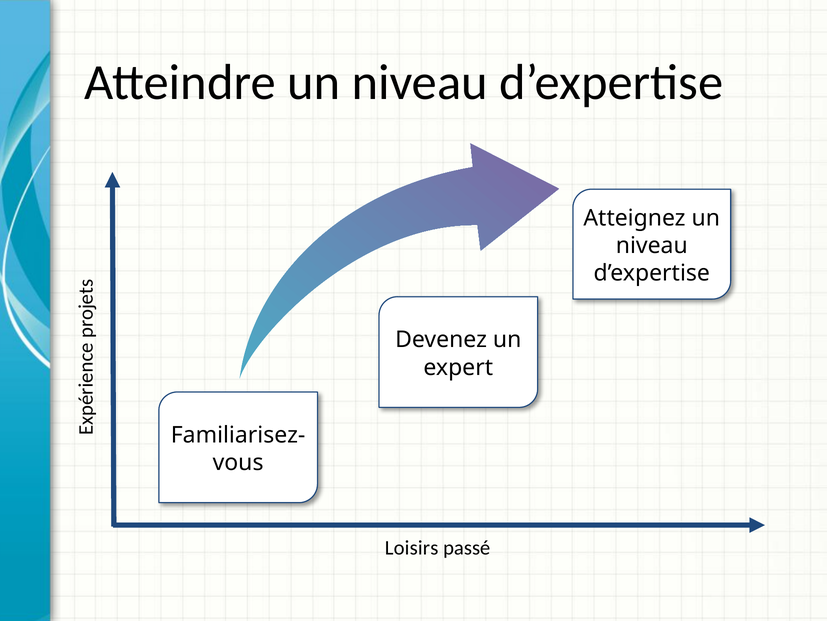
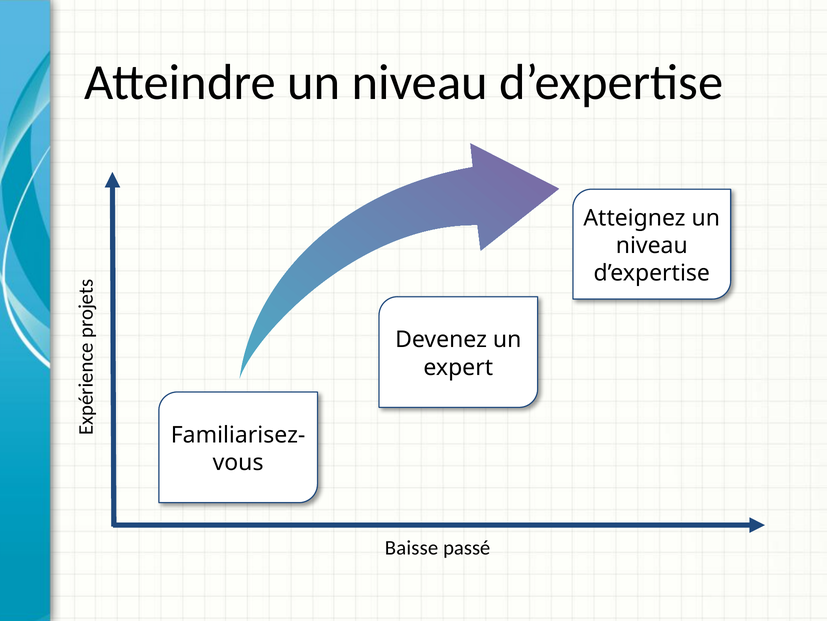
Loisirs: Loisirs -> Baisse (412, 547)
